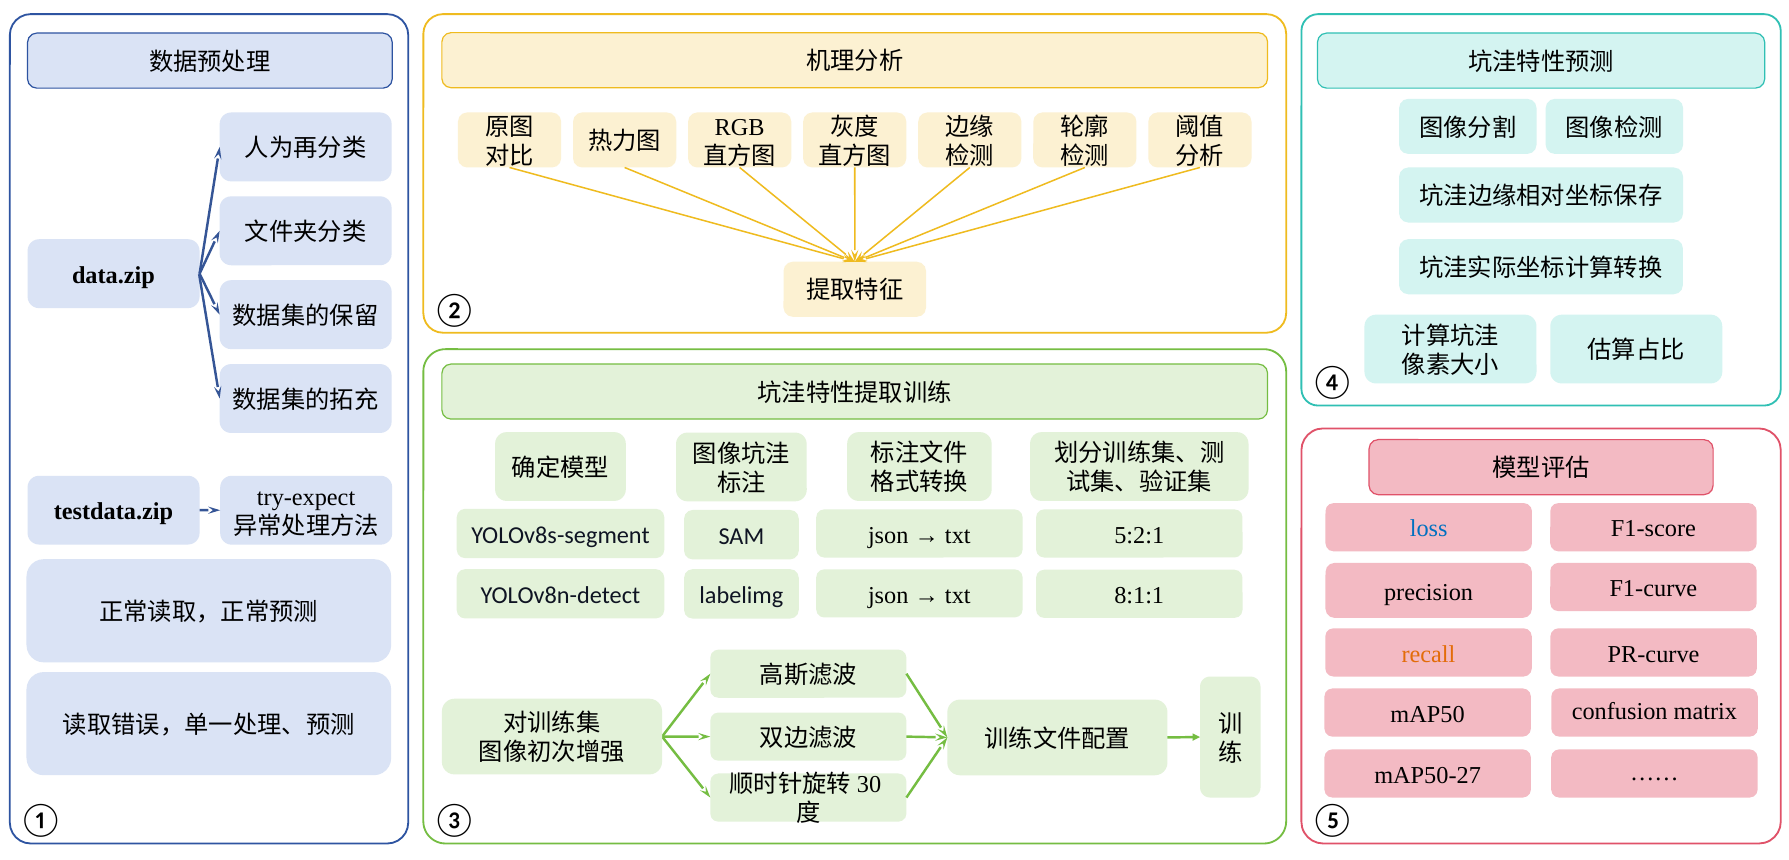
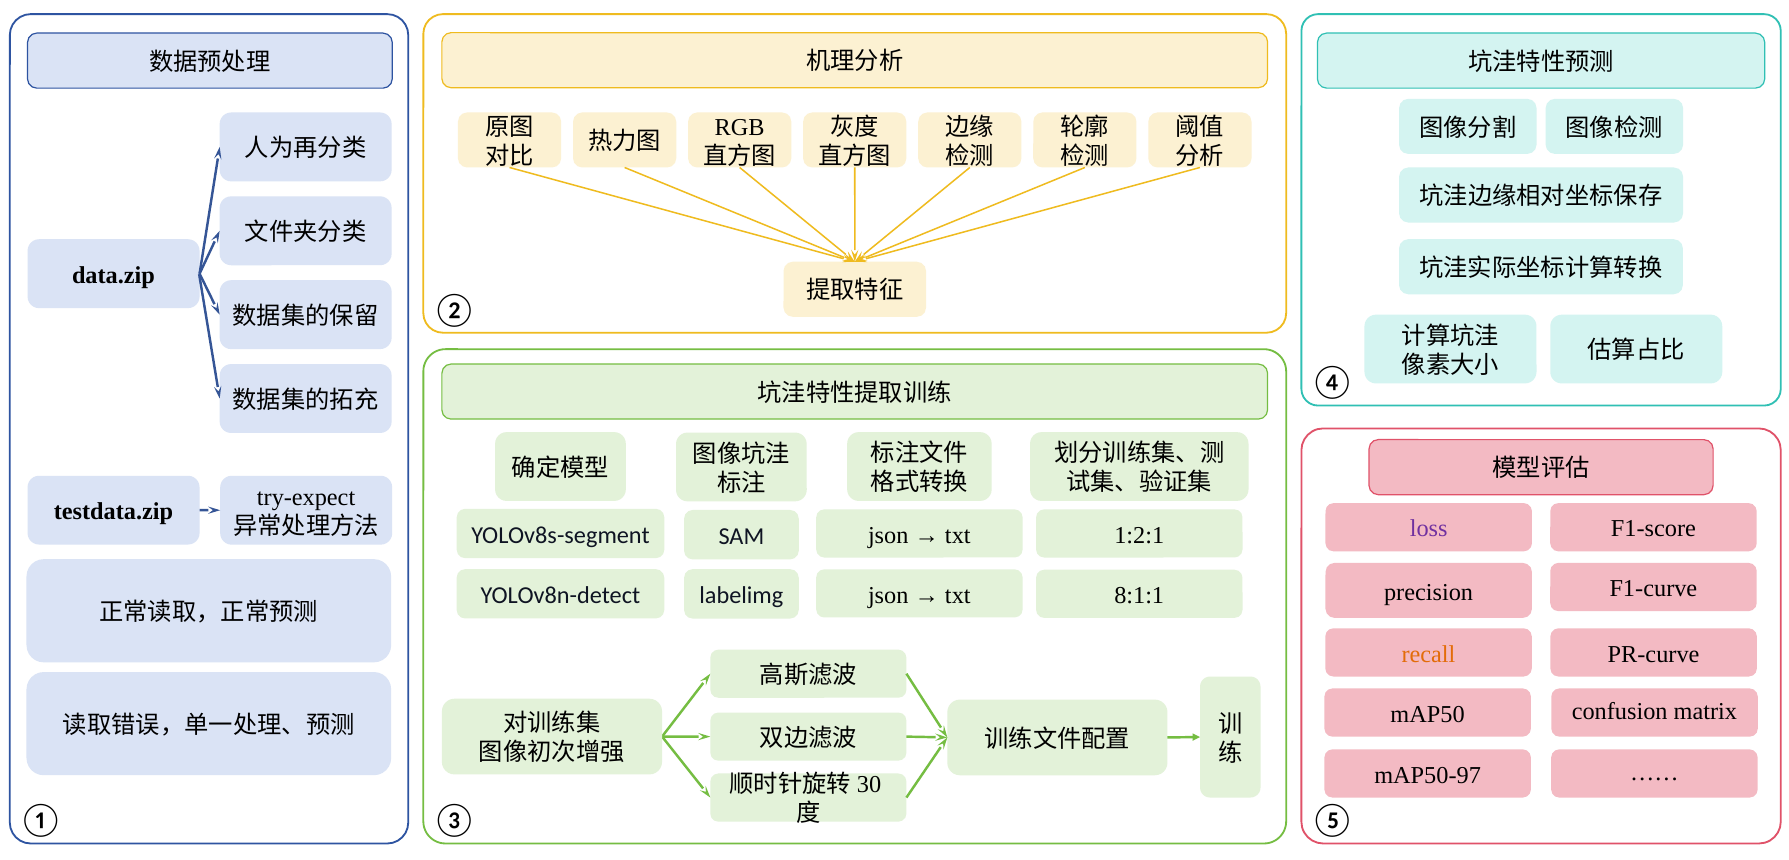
loss colour: blue -> purple (1429, 529)
5:2:1: 5:2:1 -> 1:2:1 (1139, 535)
mAP50-27: mAP50-27 -> mAP50-97 (1428, 775)
